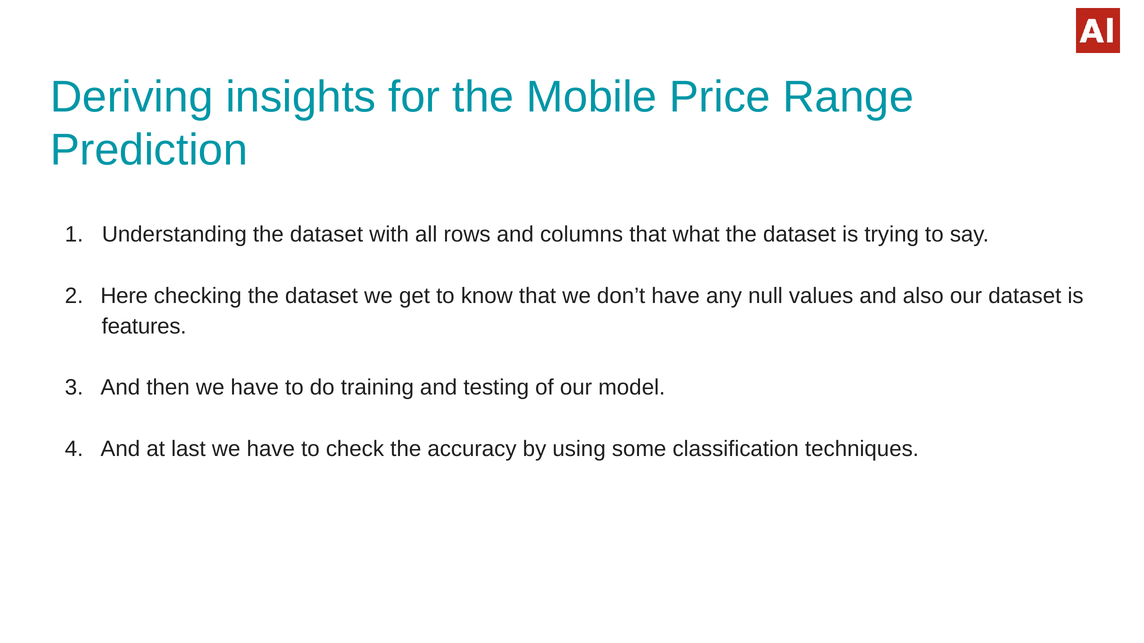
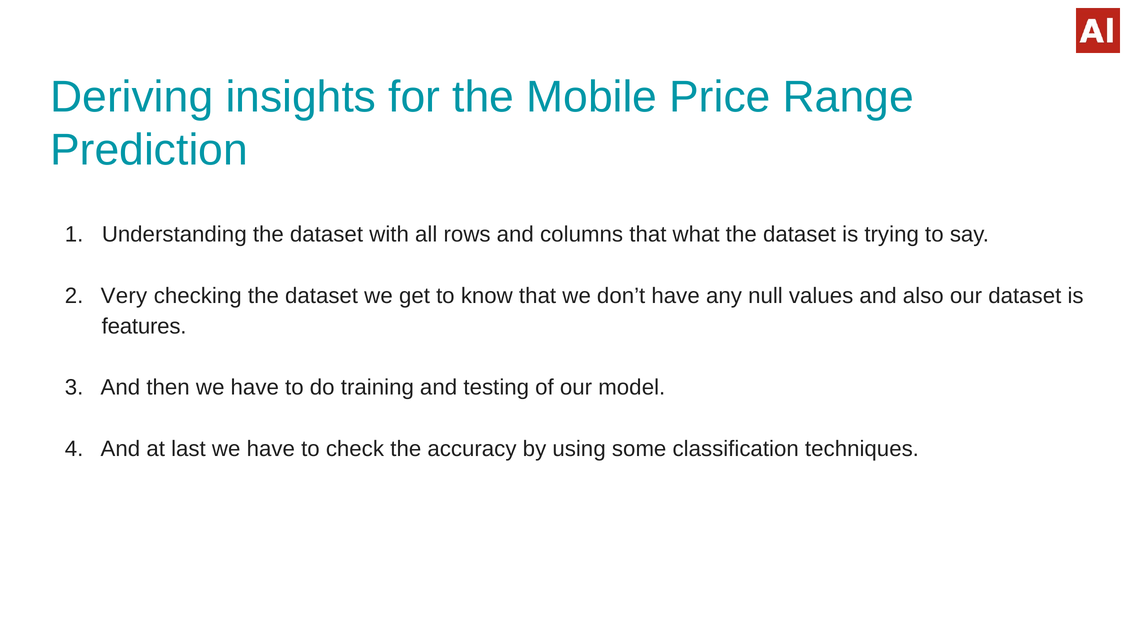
Here: Here -> Very (124, 296)
